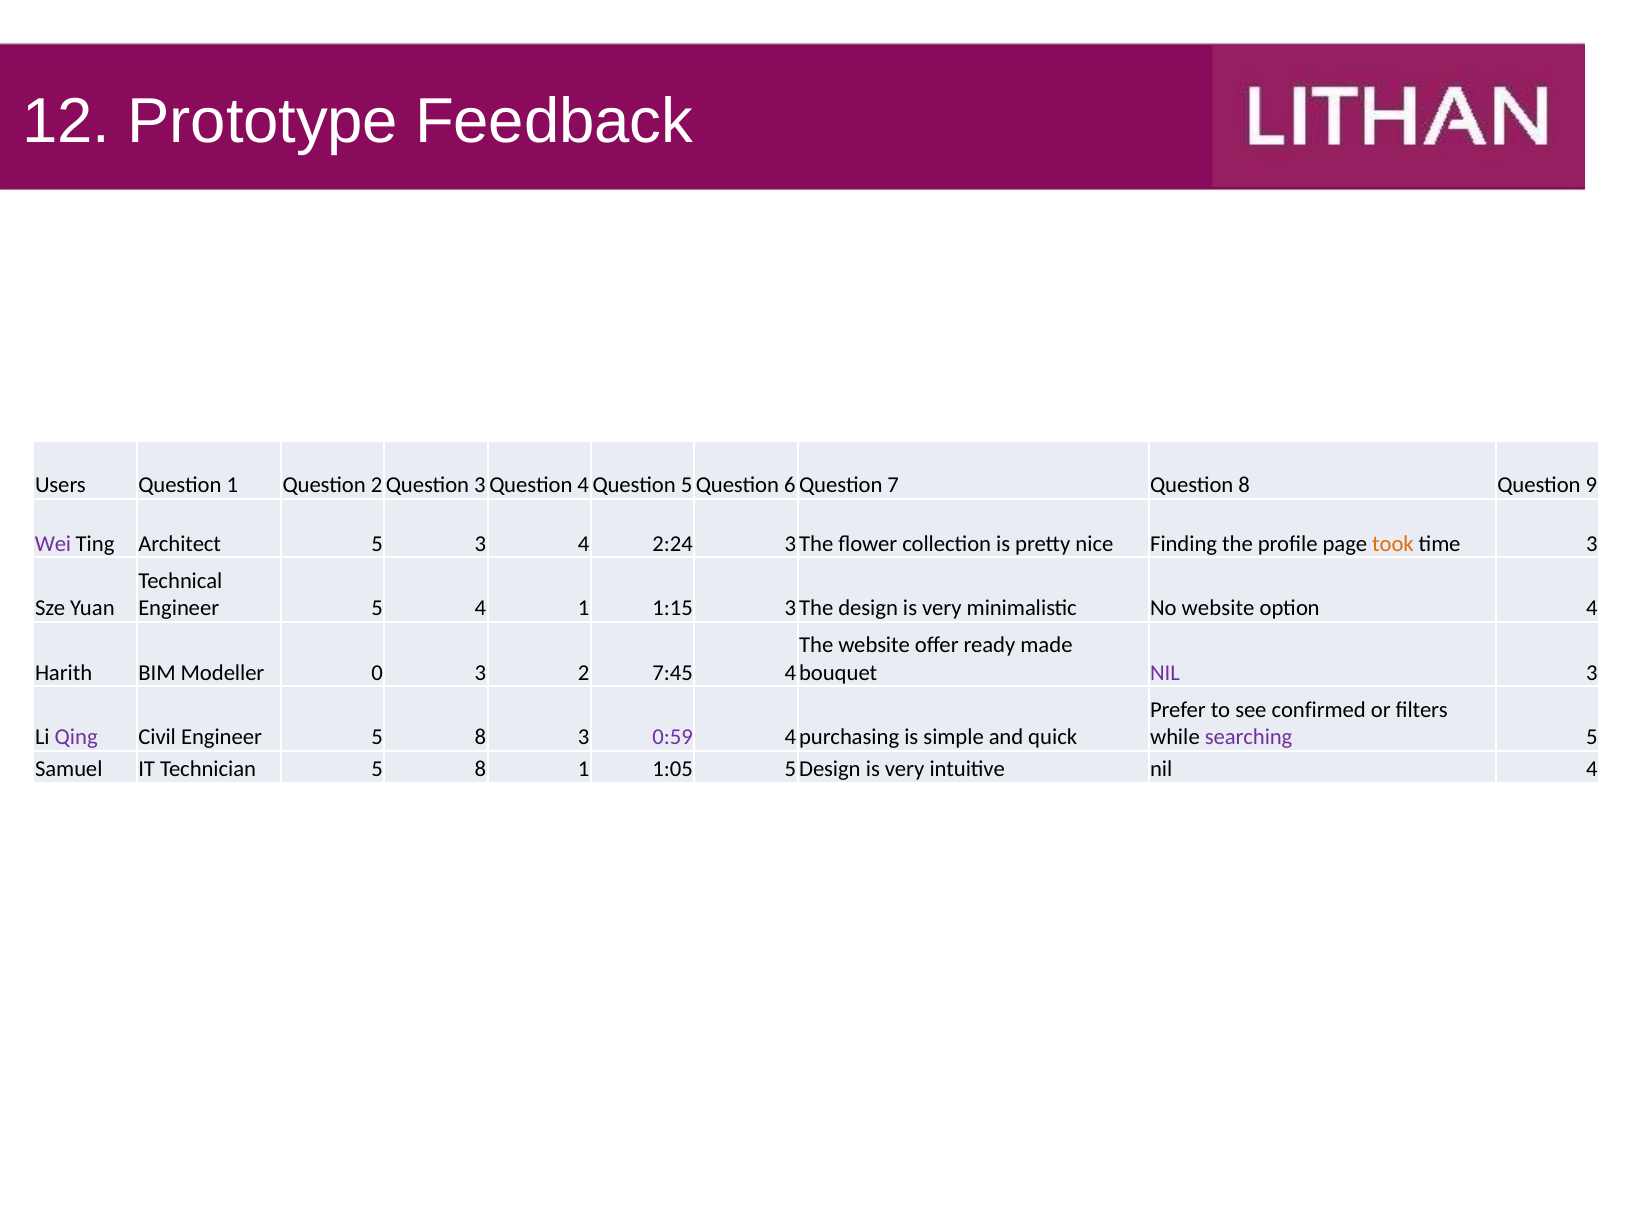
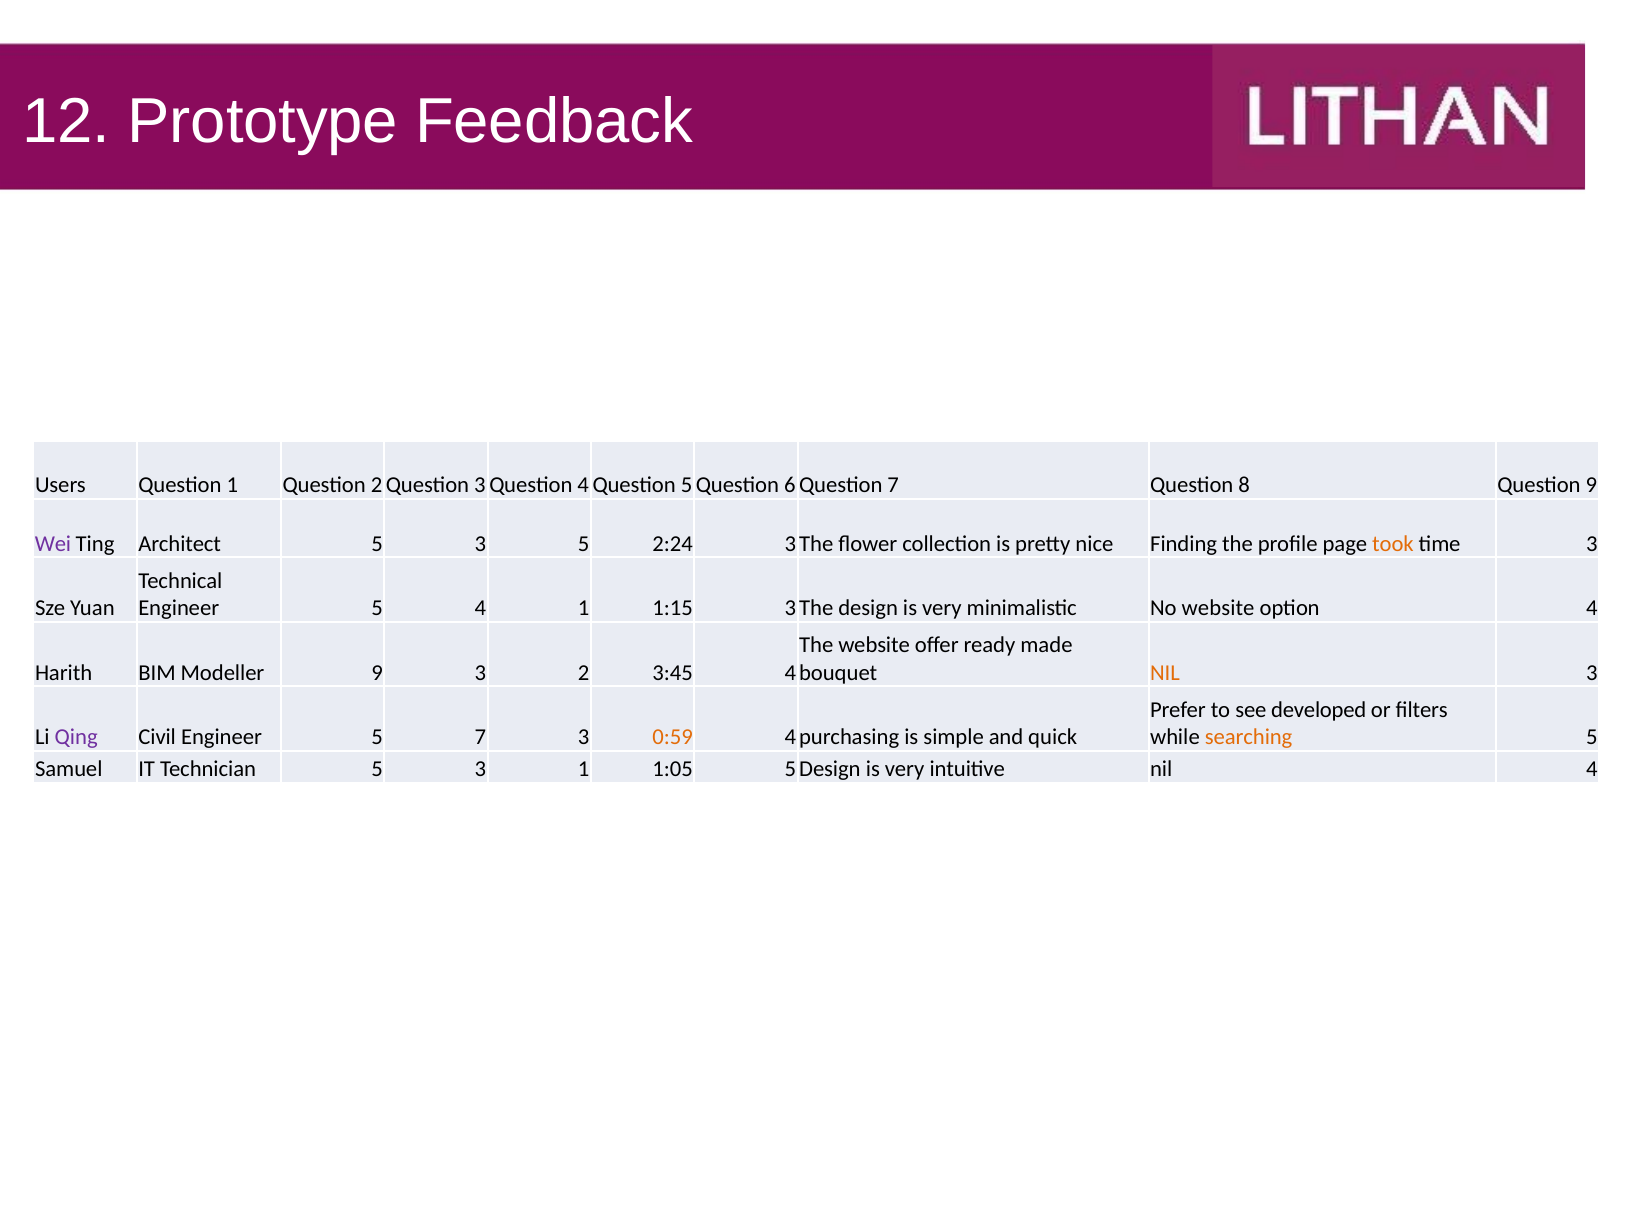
3 4: 4 -> 5 (584, 544)
Modeller 0: 0 -> 9 (377, 673)
7:45: 7:45 -> 3:45 (673, 673)
NIL colour: purple -> orange (1165, 673)
confirmed: confirmed -> developed (1319, 710)
Engineer 5 8: 8 -> 7 (480, 738)
0:59 colour: purple -> orange (673, 738)
searching colour: purple -> orange (1249, 738)
Technician 5 8: 8 -> 3 (480, 770)
